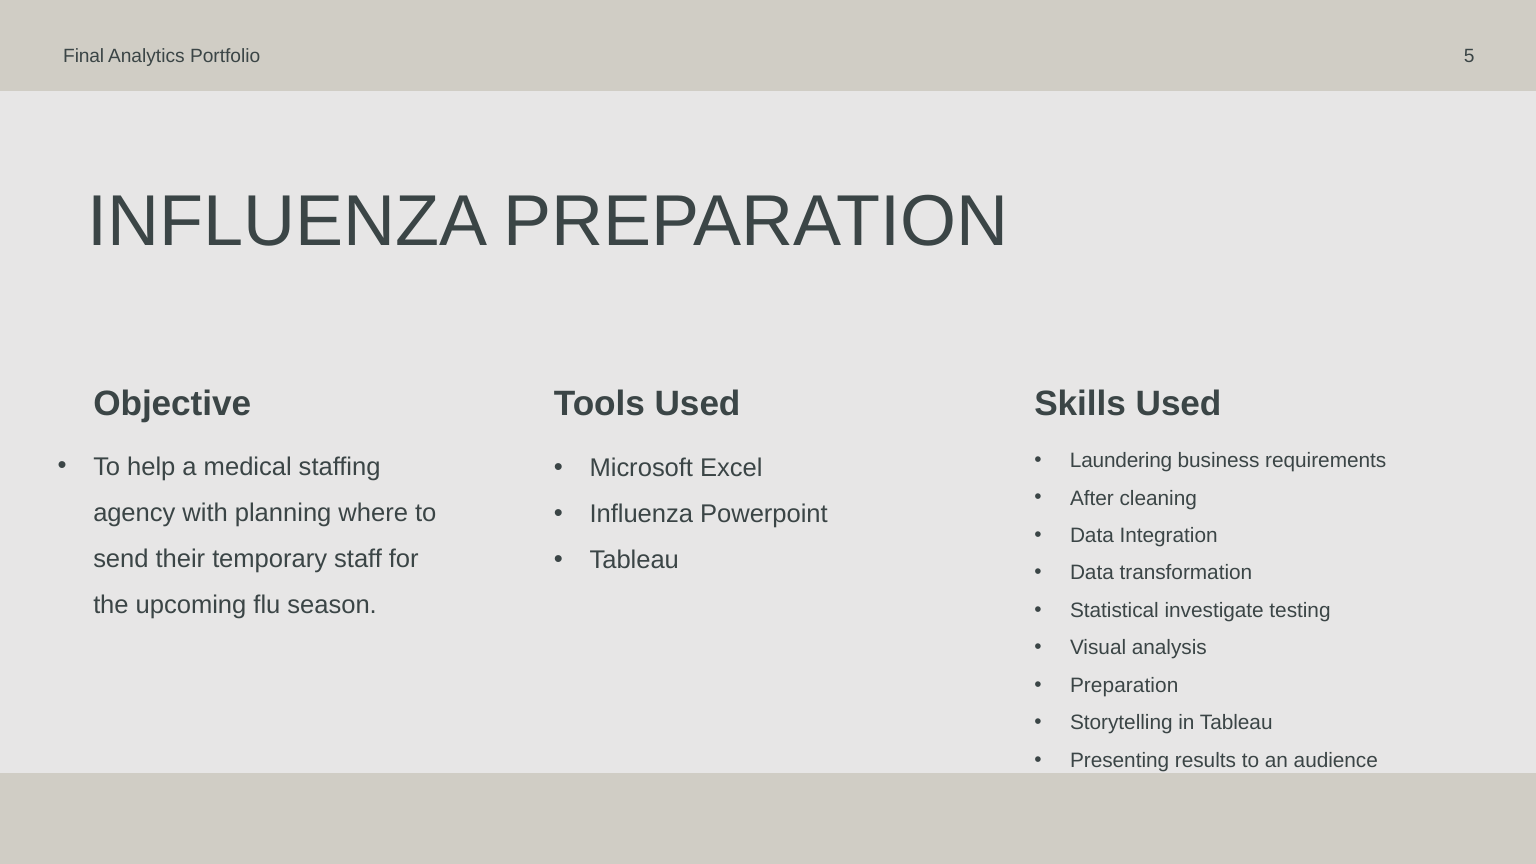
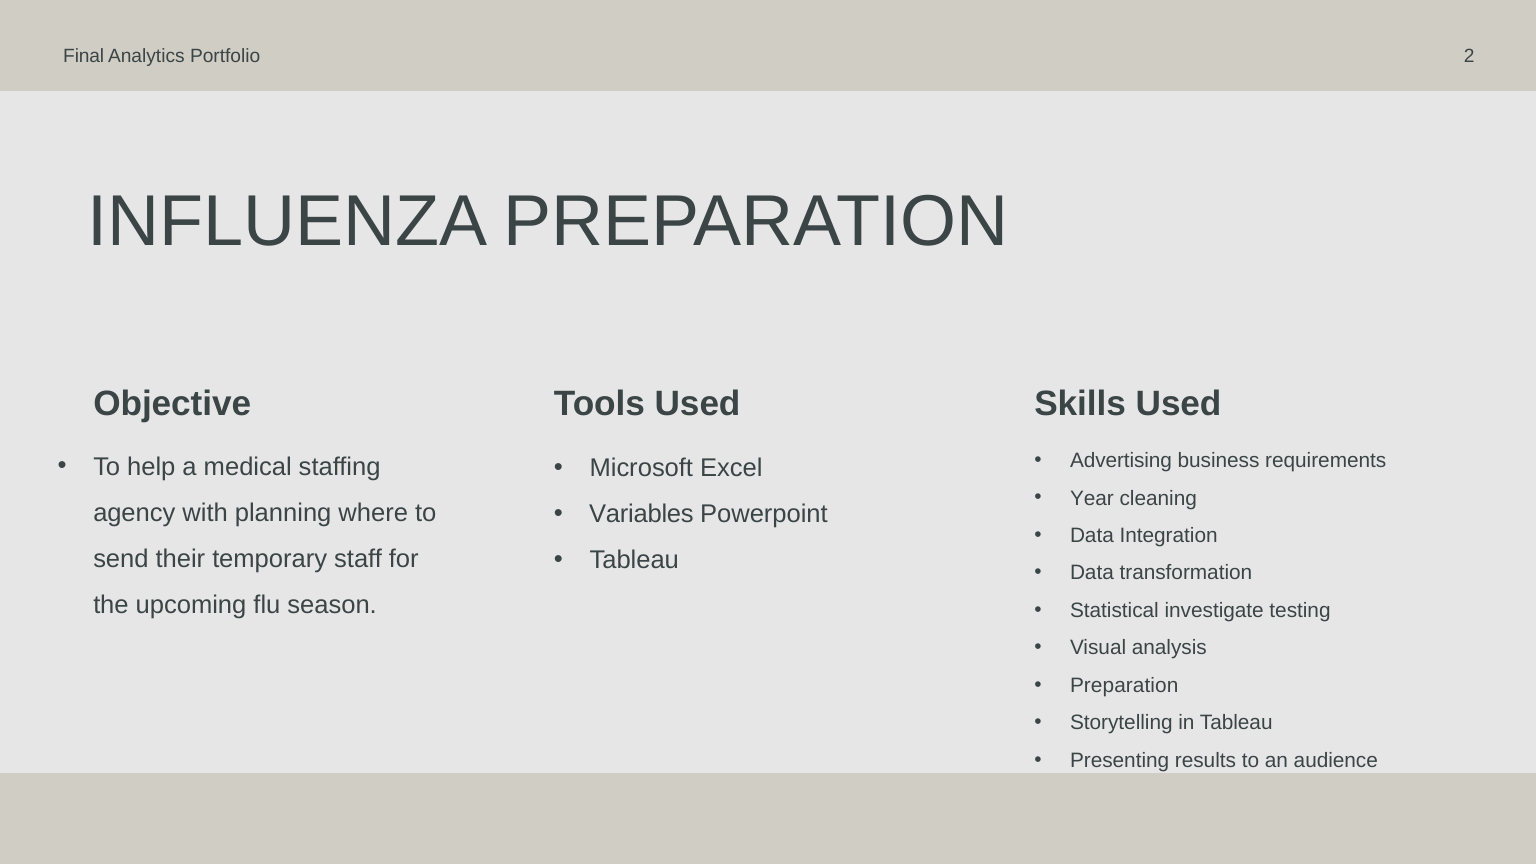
5: 5 -> 2 (1469, 57)
Laundering: Laundering -> Advertising (1121, 461)
After: After -> Year (1092, 498)
Influenza: Influenza -> Variables (641, 514)
